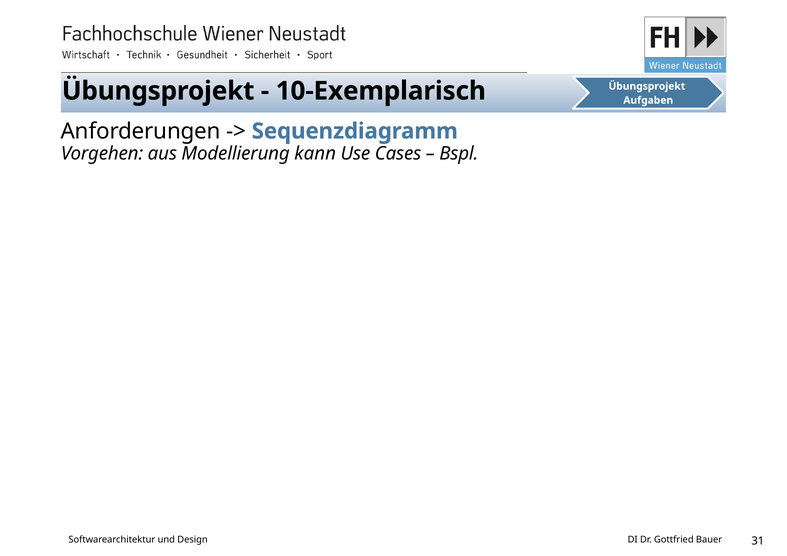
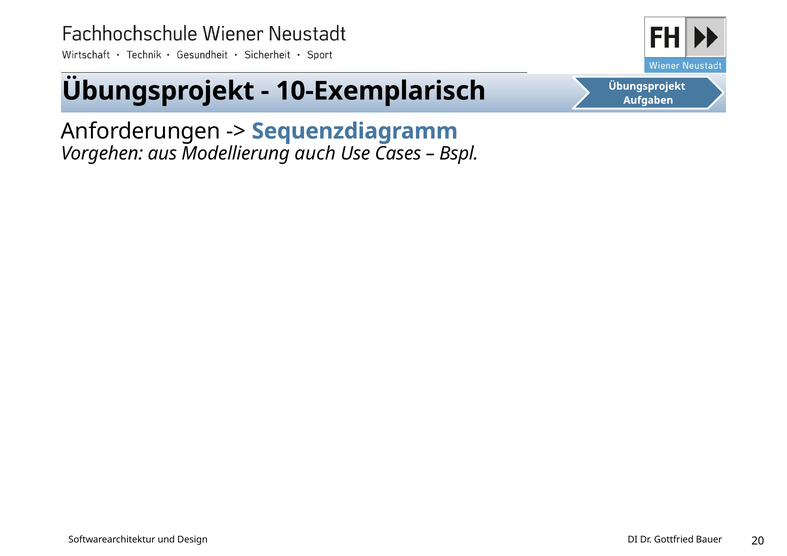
kann: kann -> auch (315, 153)
31: 31 -> 20 (758, 541)
